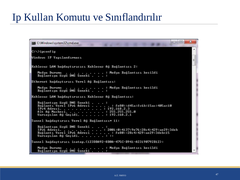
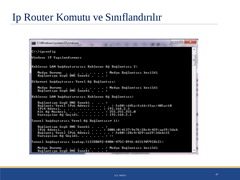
Kullan: Kullan -> Router (39, 17)
